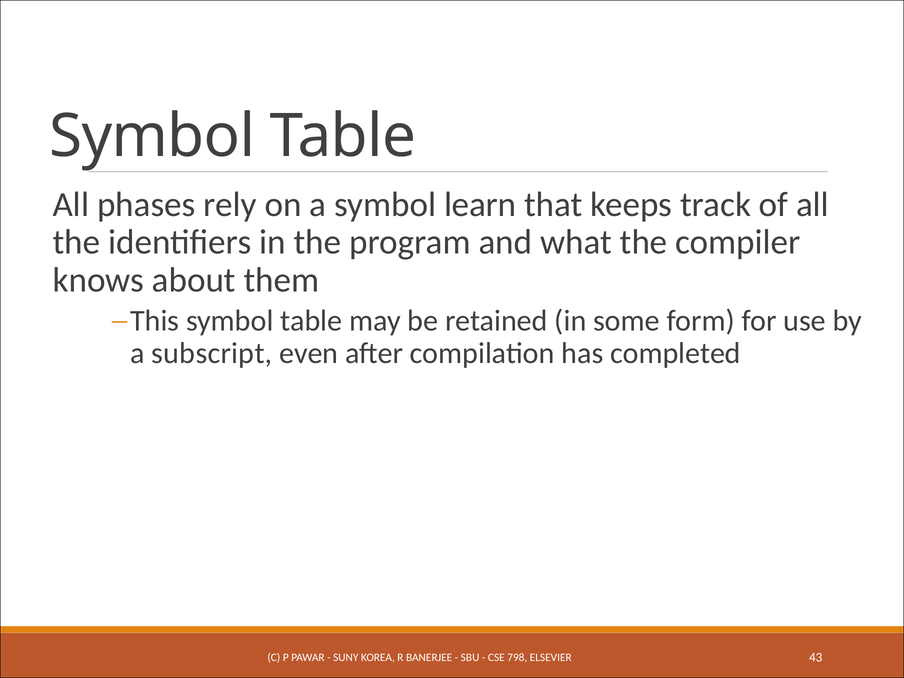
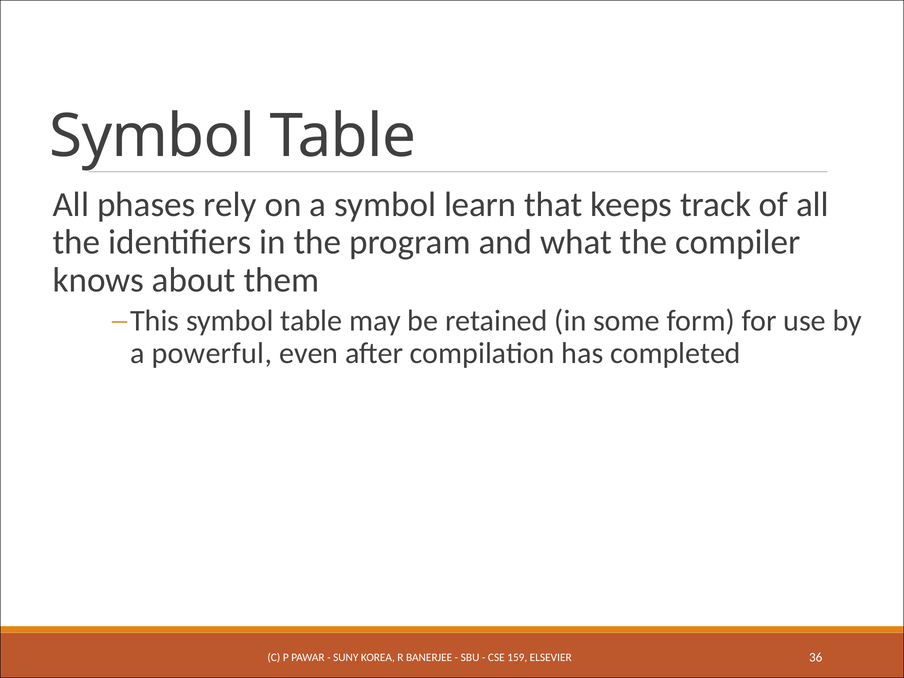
subscript: subscript -> powerful (212, 353)
798: 798 -> 159 (517, 657)
43: 43 -> 36 (816, 657)
